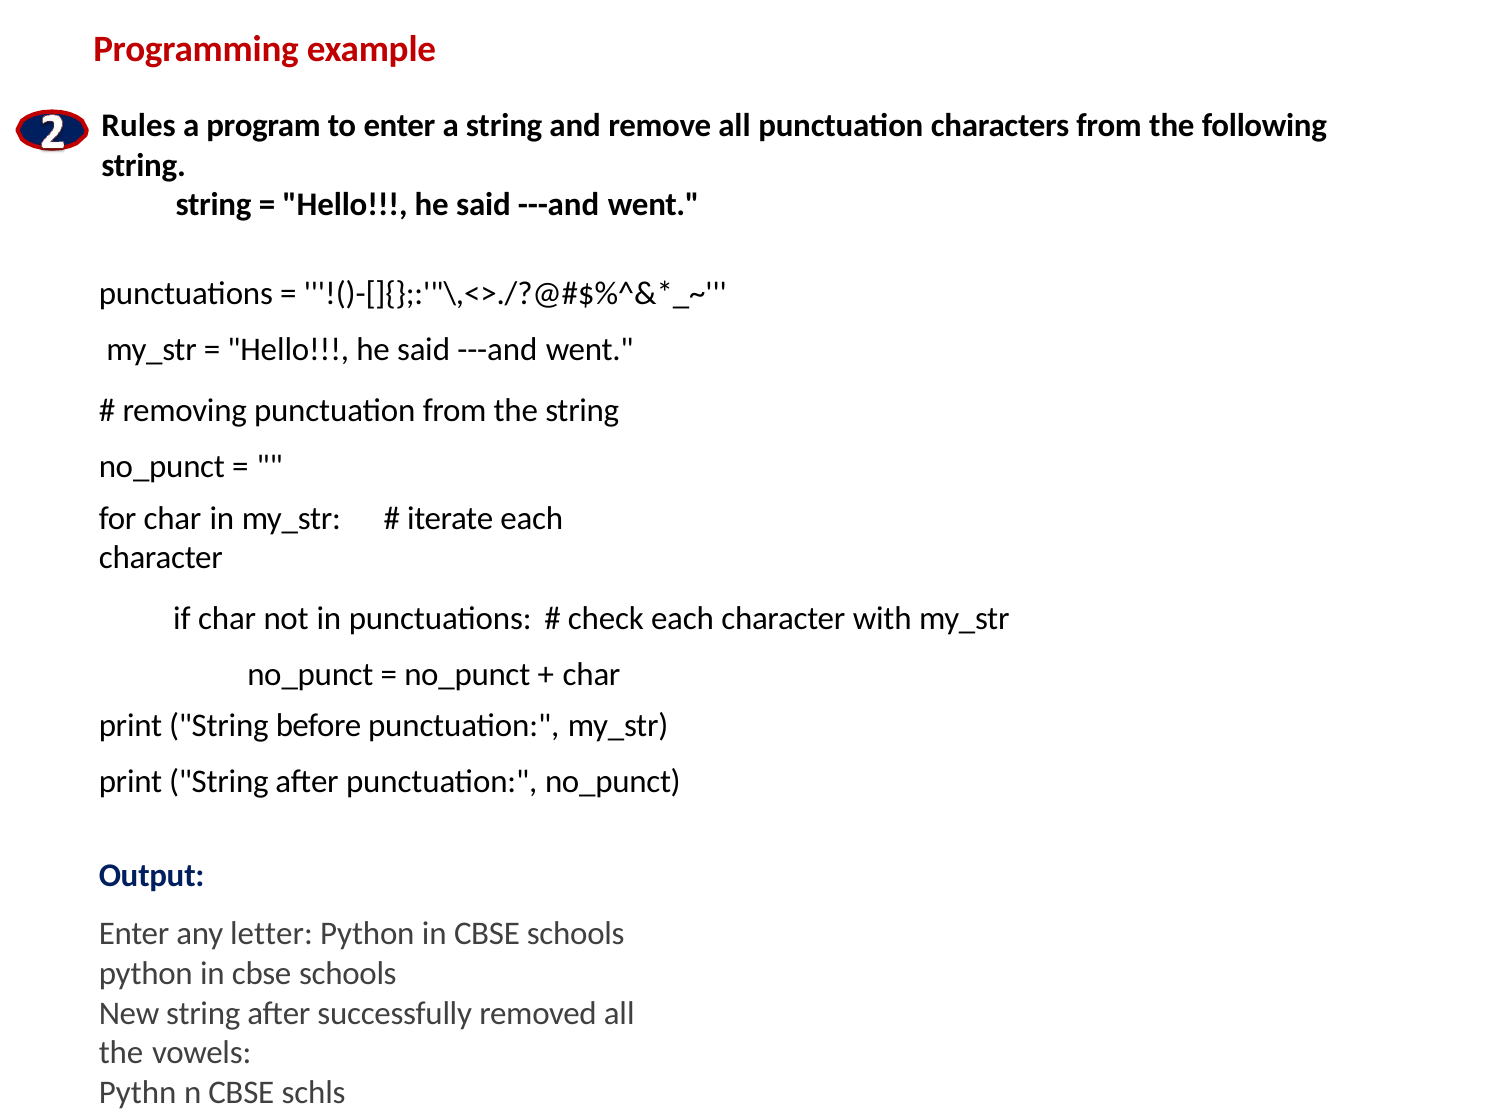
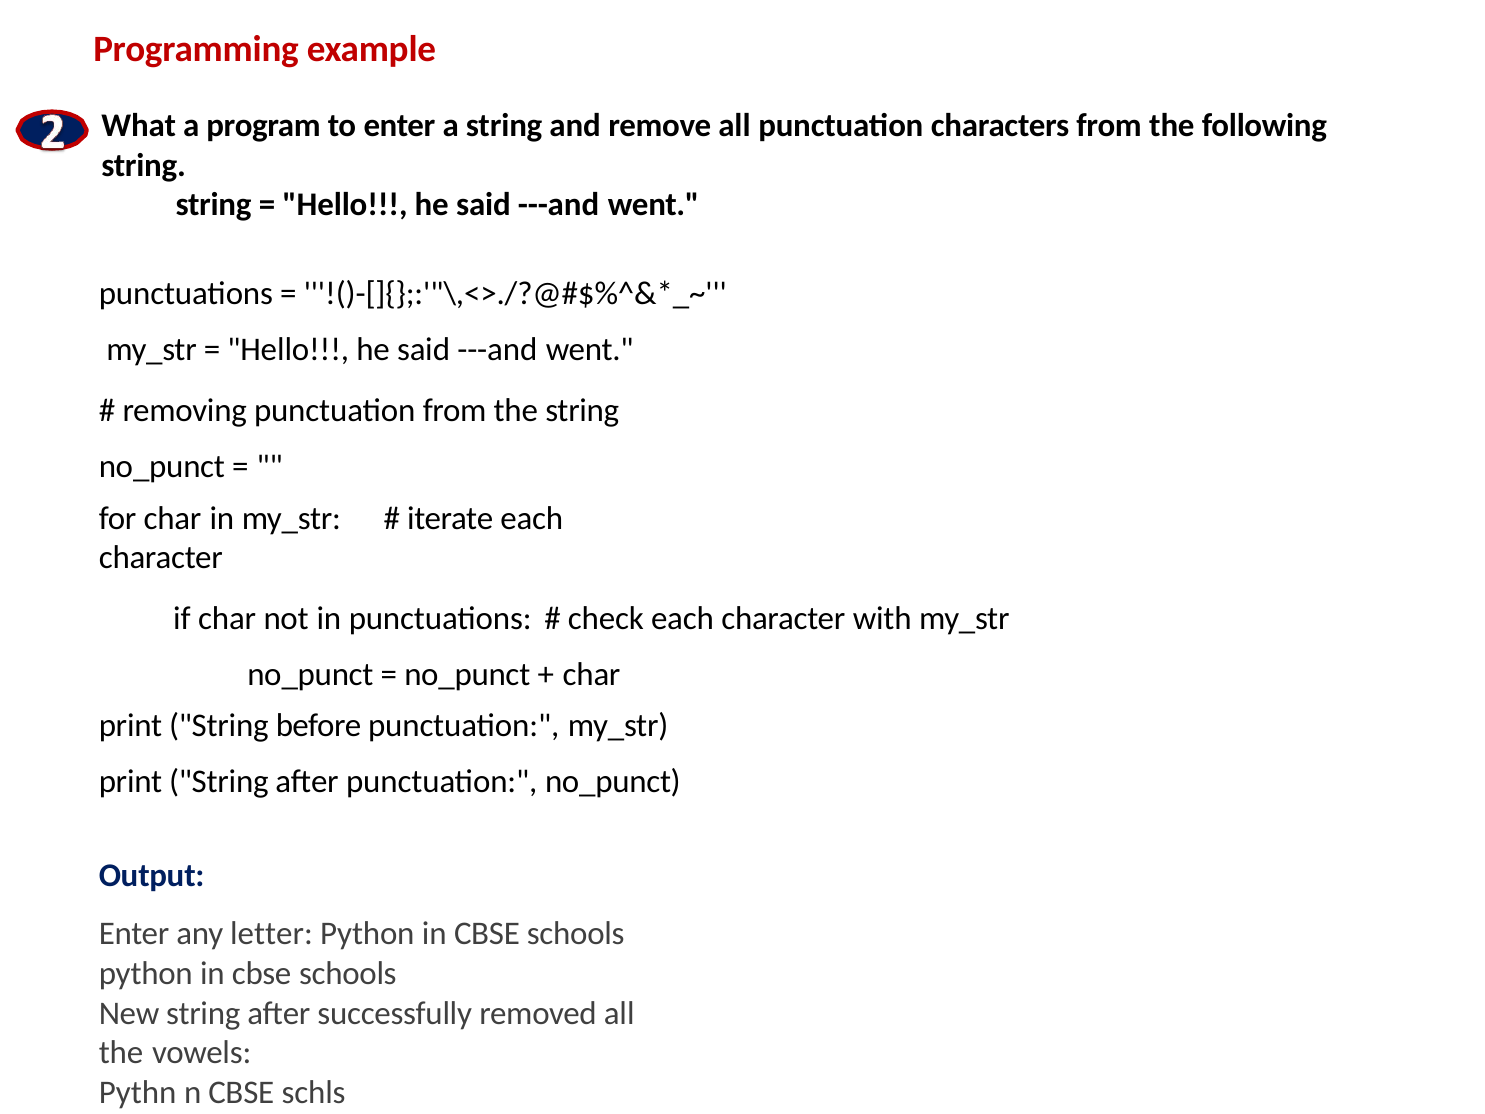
Rules: Rules -> What (139, 126)
